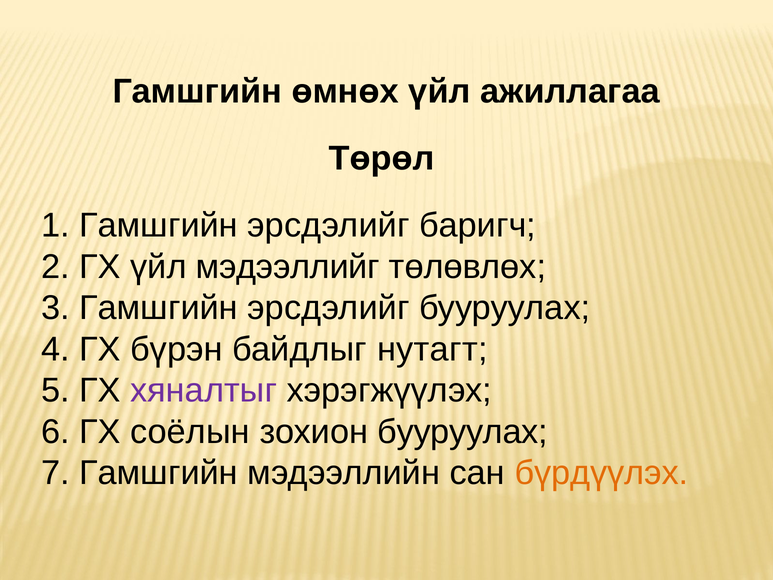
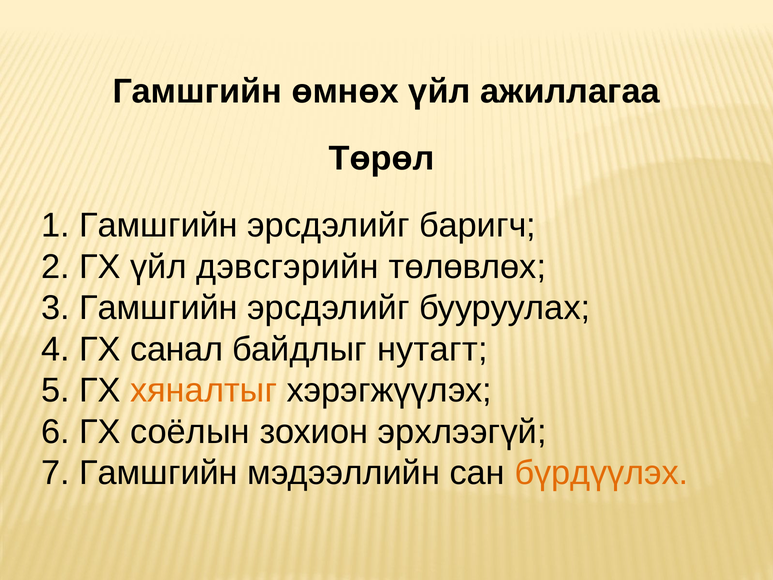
мэдээллийг: мэдээллийг -> дэвсгэрийн (287, 267)
бүрэн: бүрэн -> санал (177, 349)
хяналтыг colour: purple -> orange (204, 390)
зохион бууруулах: бууруулах -> эрхлээгүй (462, 432)
